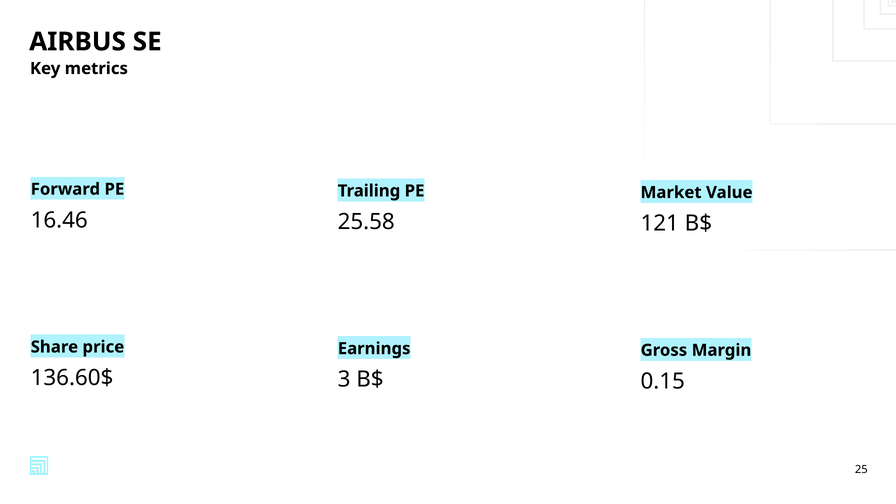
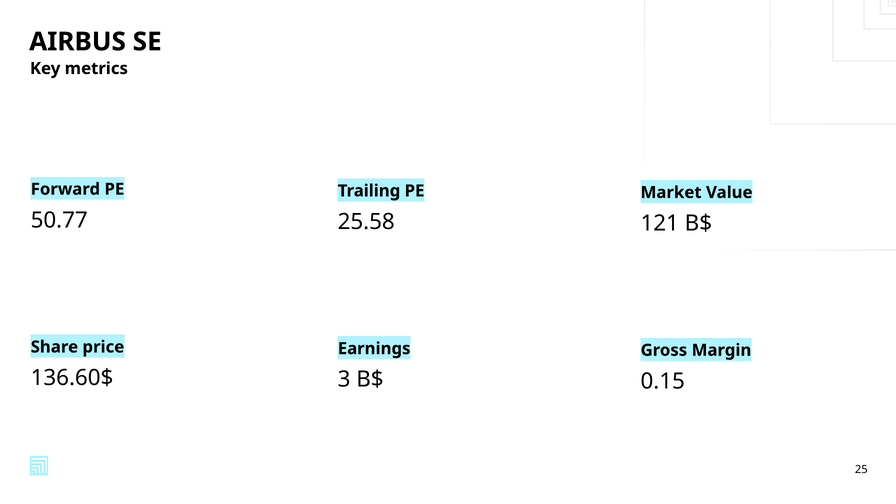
16.46: 16.46 -> 50.77 (59, 220)
